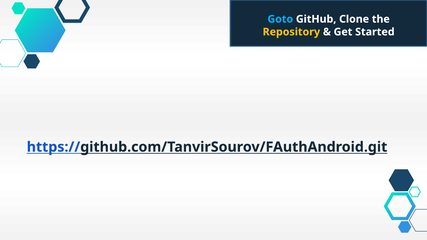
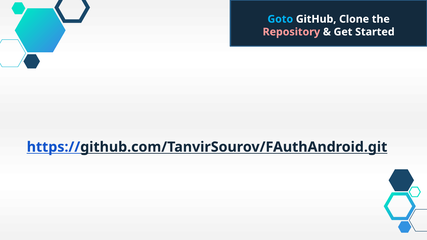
Repository colour: yellow -> pink (291, 32)
